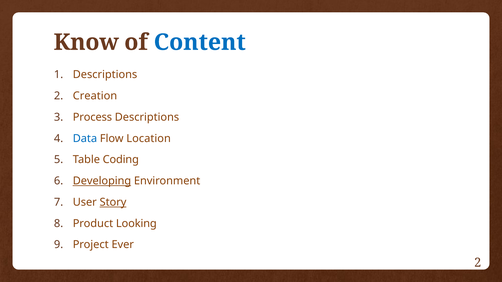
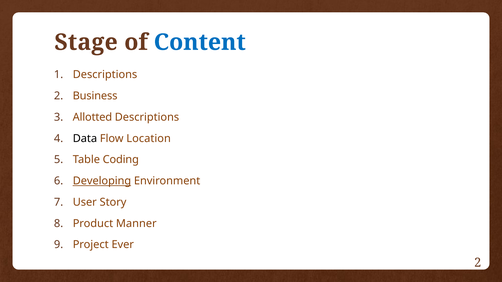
Know: Know -> Stage (86, 42)
Creation: Creation -> Business (95, 96)
Process: Process -> Allotted (92, 117)
Data colour: blue -> black (85, 139)
Story underline: present -> none (113, 202)
Looking: Looking -> Manner (136, 224)
